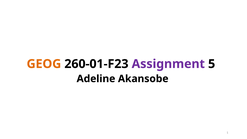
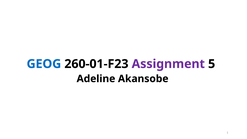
GEOG colour: orange -> blue (44, 64)
